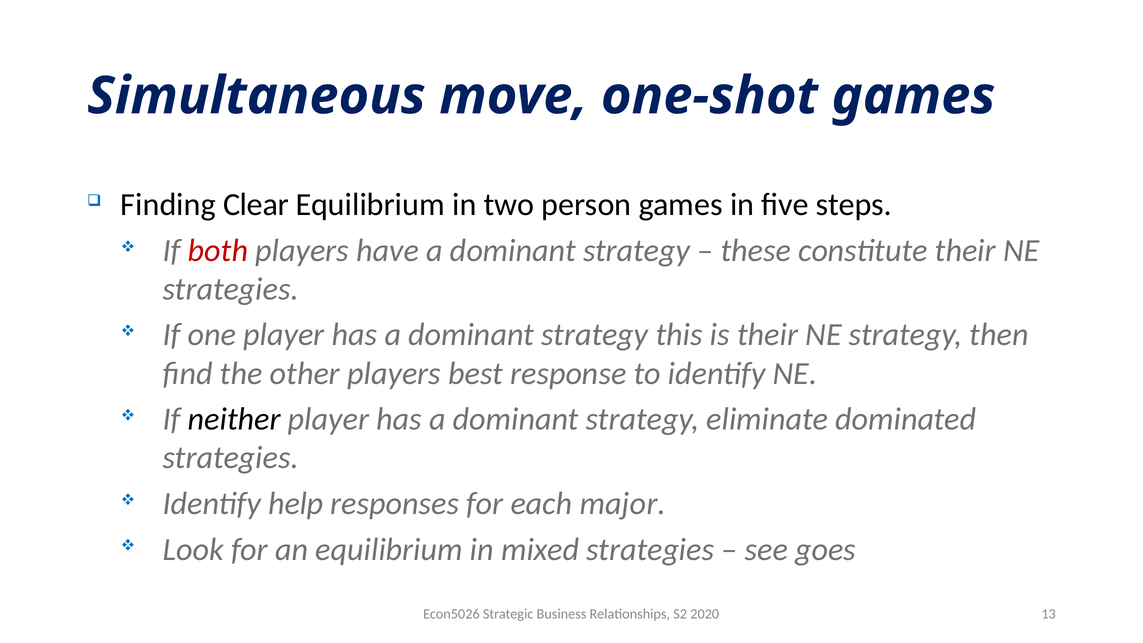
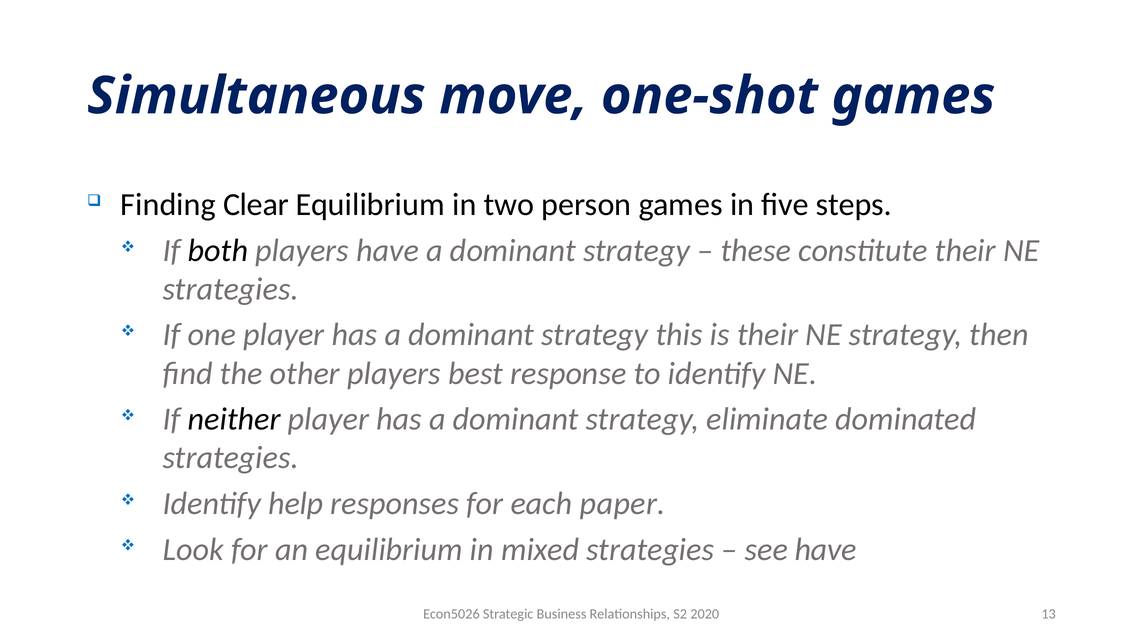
both colour: red -> black (218, 250)
major: major -> paper (623, 504)
see goes: goes -> have (826, 549)
